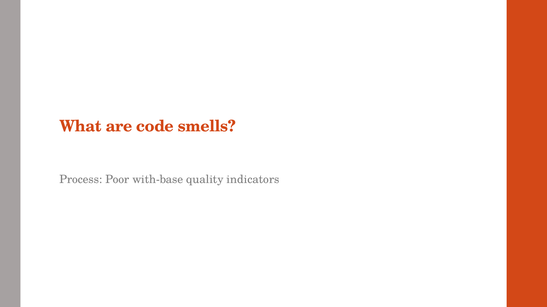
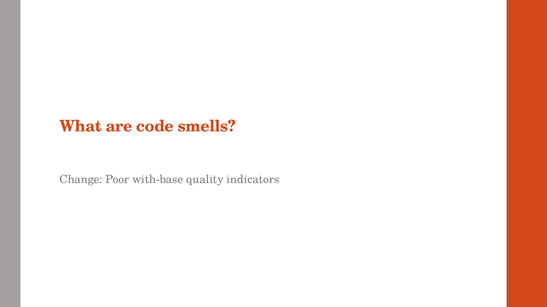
Process: Process -> Change (81, 180)
